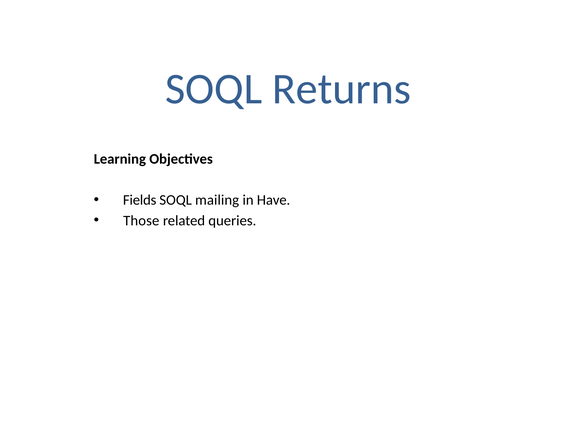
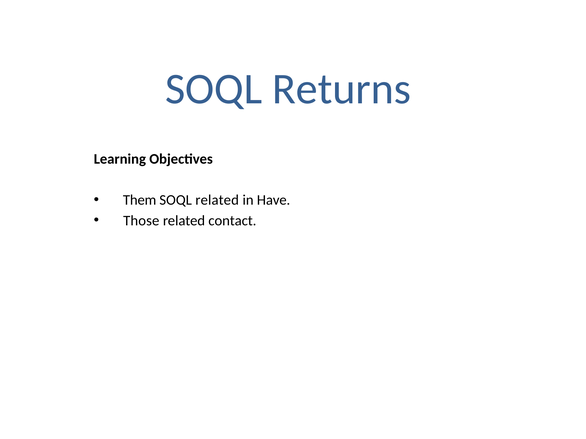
Fields: Fields -> Them (140, 200)
SOQL mailing: mailing -> related (217, 200)
queries: queries -> contact (232, 221)
